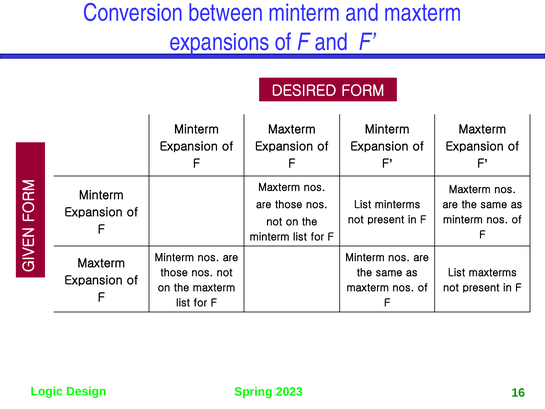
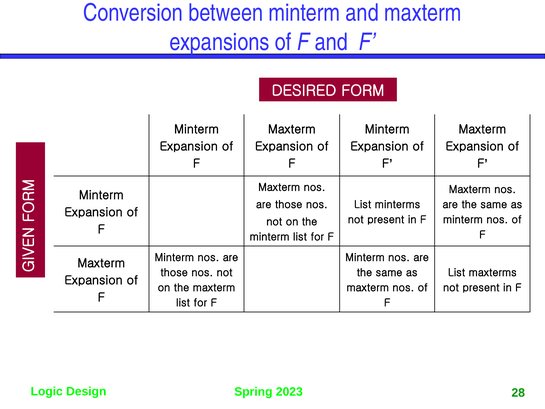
16: 16 -> 28 (518, 393)
